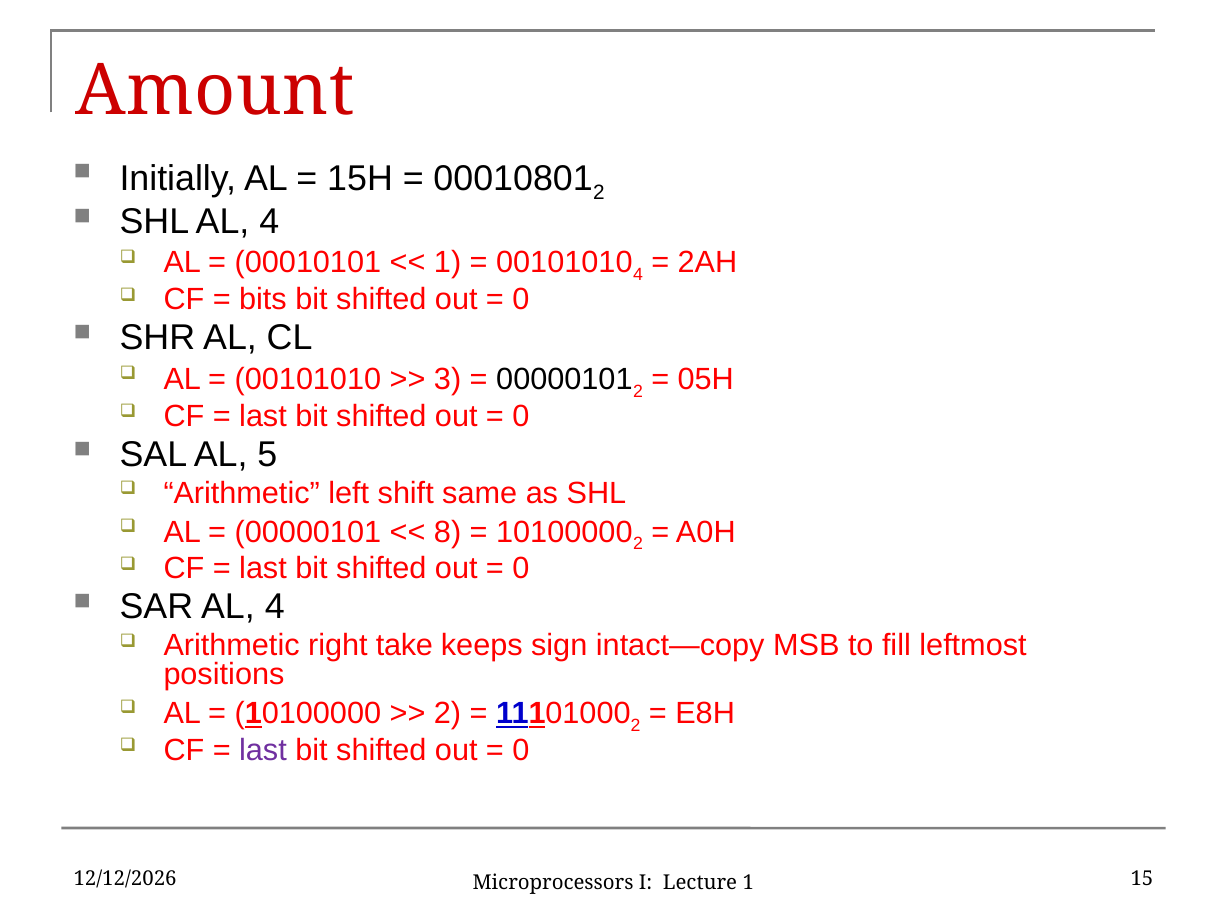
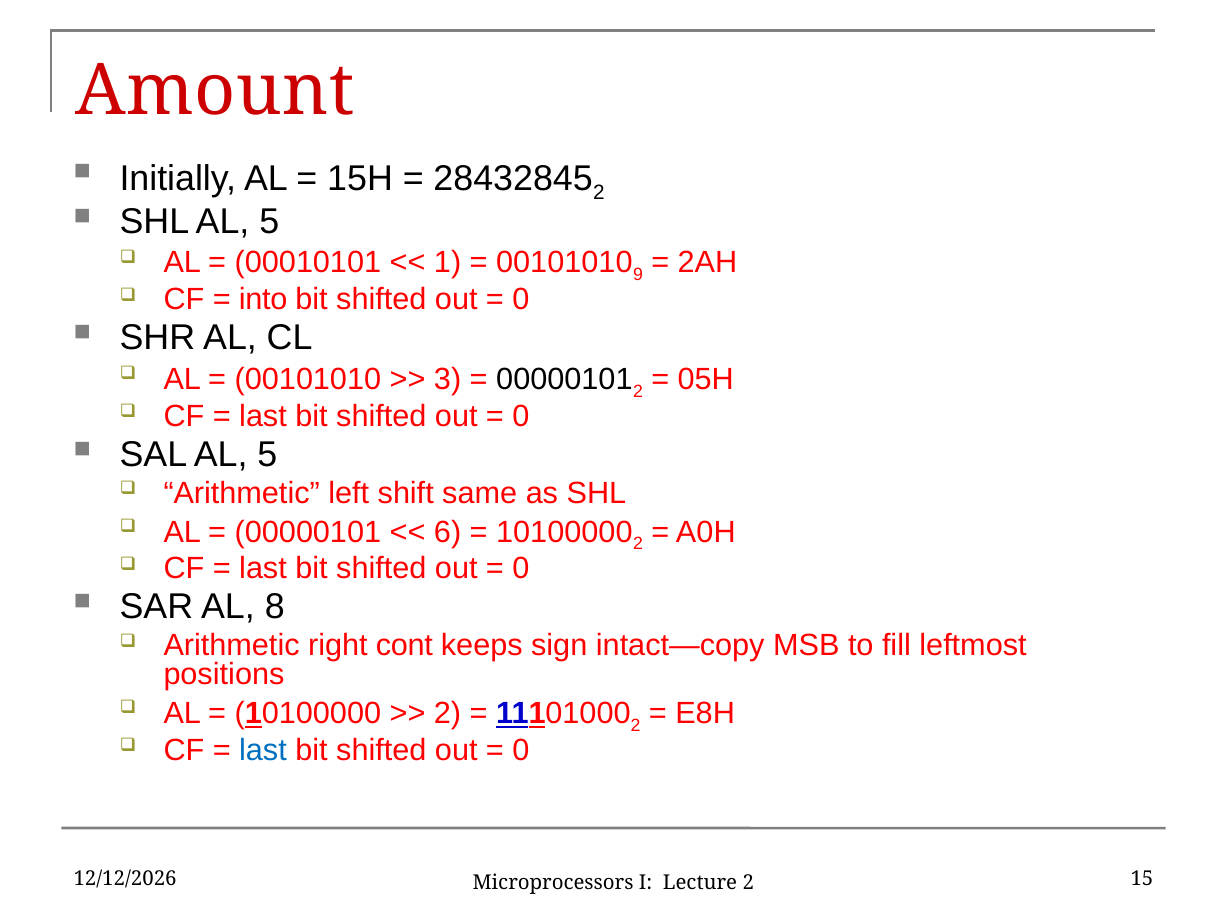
00010801: 00010801 -> 28432845 (513, 179)
SHL AL 4: 4 -> 5 (269, 221)
00101010 4: 4 -> 9 (638, 275)
bits: bits -> into (263, 299)
8: 8 -> 6 (448, 532)
SAR AL 4: 4 -> 8 (275, 607)
take: take -> cont (404, 646)
last colour: purple -> blue (263, 750)
Lecture 1: 1 -> 2 (748, 883)
